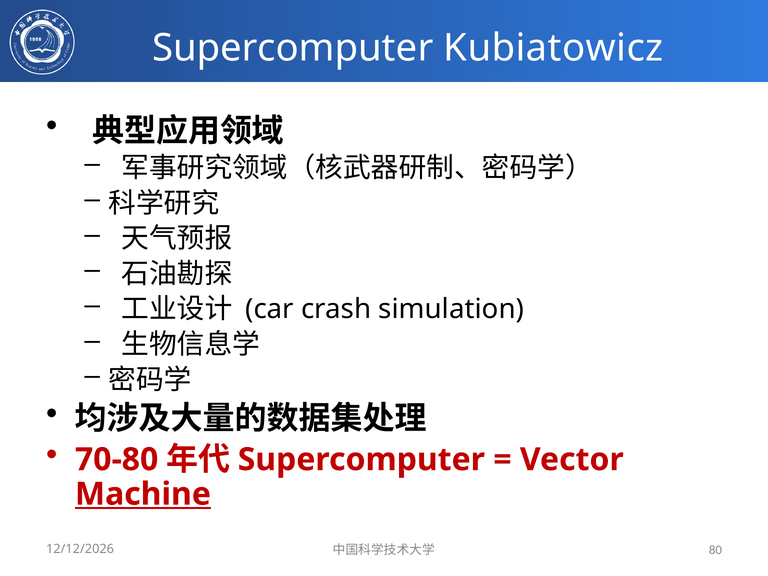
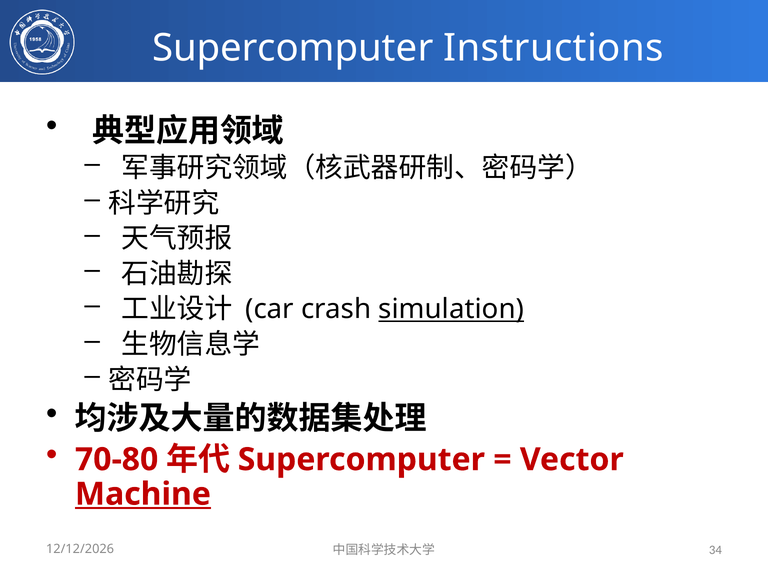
Kubiatowicz: Kubiatowicz -> Instructions (553, 48)
simulation underline: none -> present (451, 309)
80: 80 -> 34 (715, 550)
